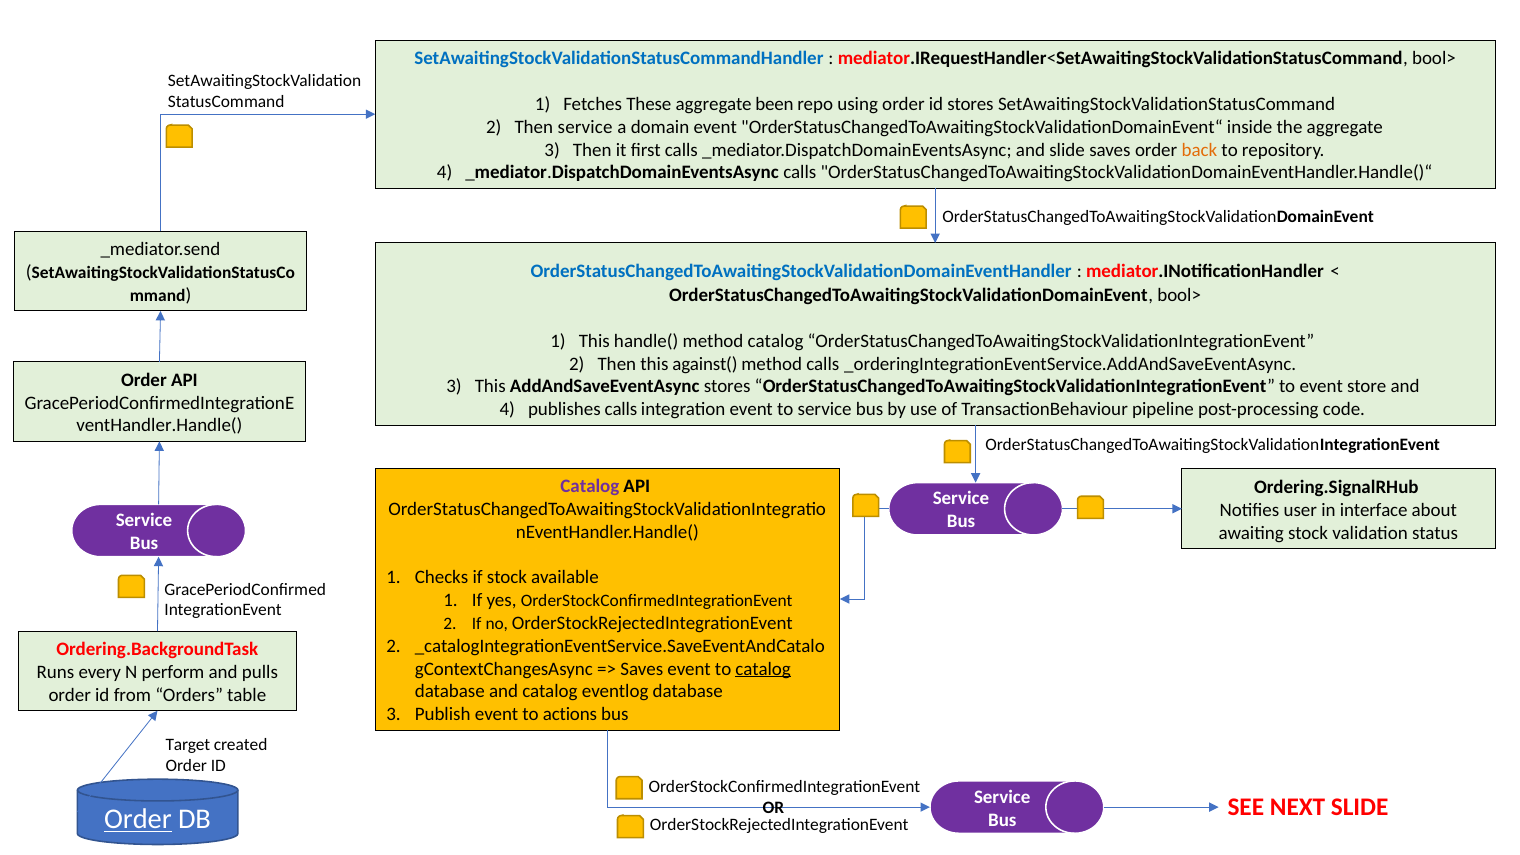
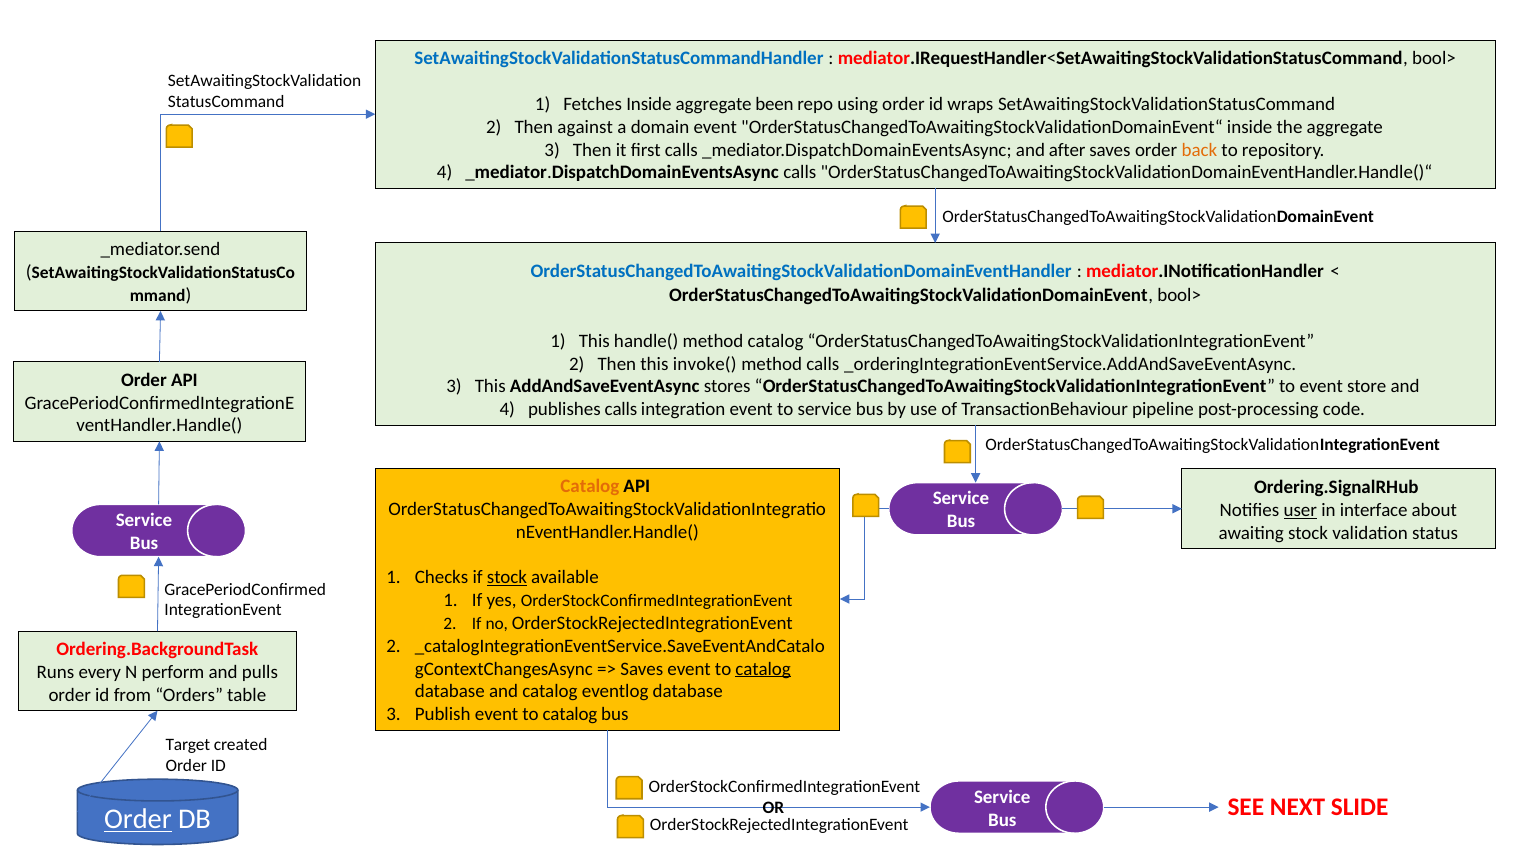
Fetches These: These -> Inside (649, 104)
id stores: stores -> wraps (970, 104)
Then service: service -> against (585, 127)
and slide: slide -> after (1067, 150)
against(: against( -> invoke( (705, 364)
Catalog colour: purple -> orange (590, 486)
user underline: none -> present (1300, 510)
stock underline: none -> present (507, 578)
Publish event to actions: actions -> catalog (570, 714)
